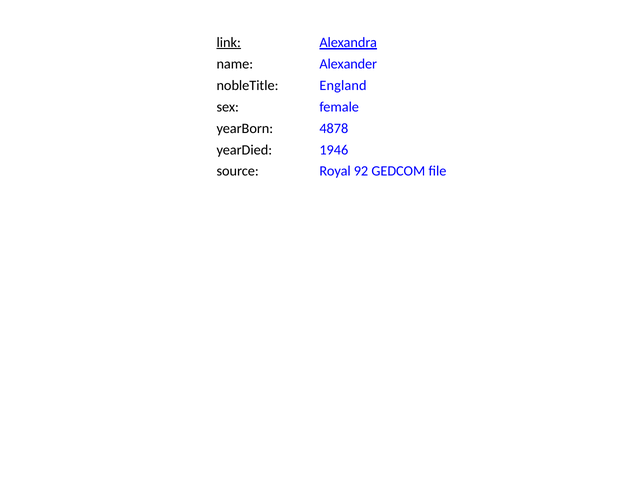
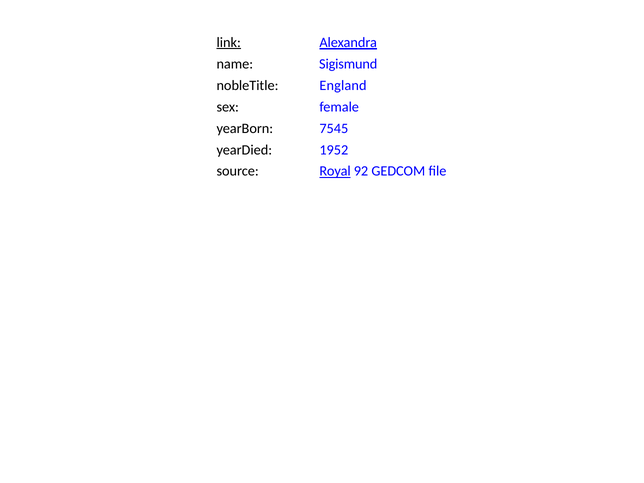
Alexander: Alexander -> Sigismund (348, 64)
4878: 4878 -> 7545 (334, 128)
1946: 1946 -> 1952 (334, 150)
Royal underline: none -> present (335, 171)
